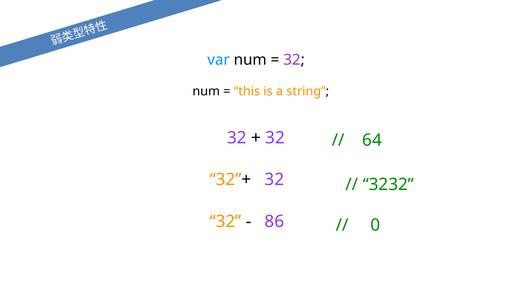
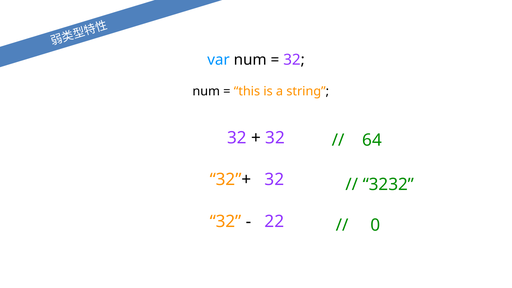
86: 86 -> 22 (274, 221)
